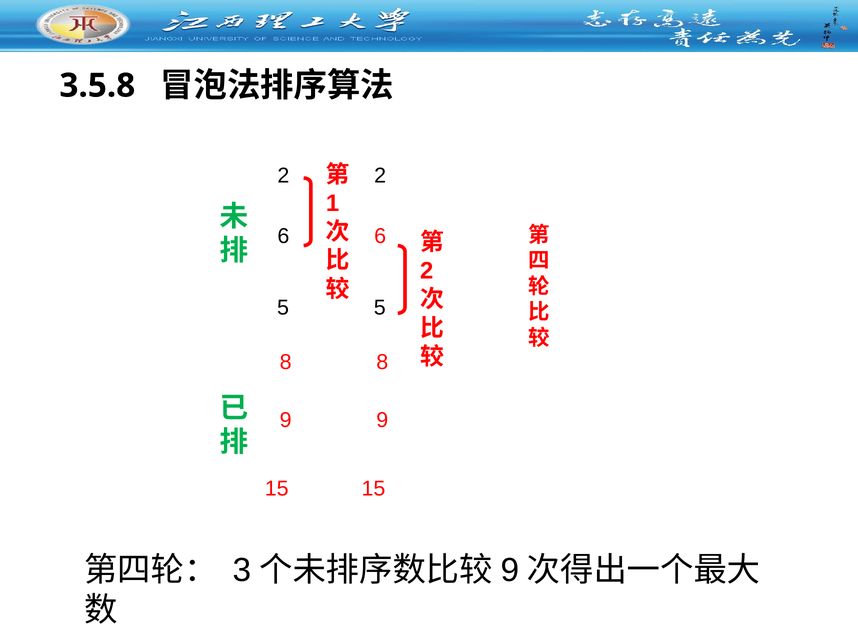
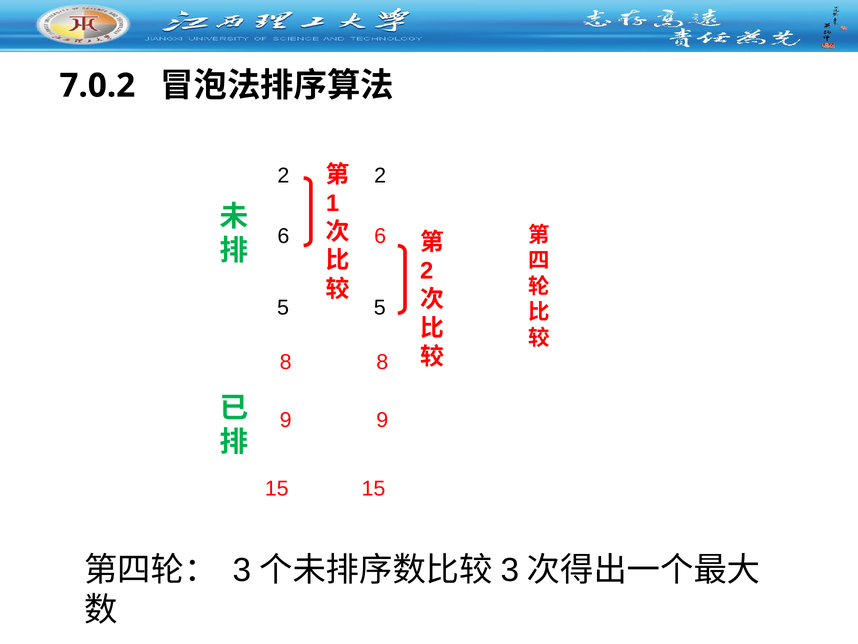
3.5.8: 3.5.8 -> 7.0.2 (97, 86)
9: 9 -> 3 (510, 570)
